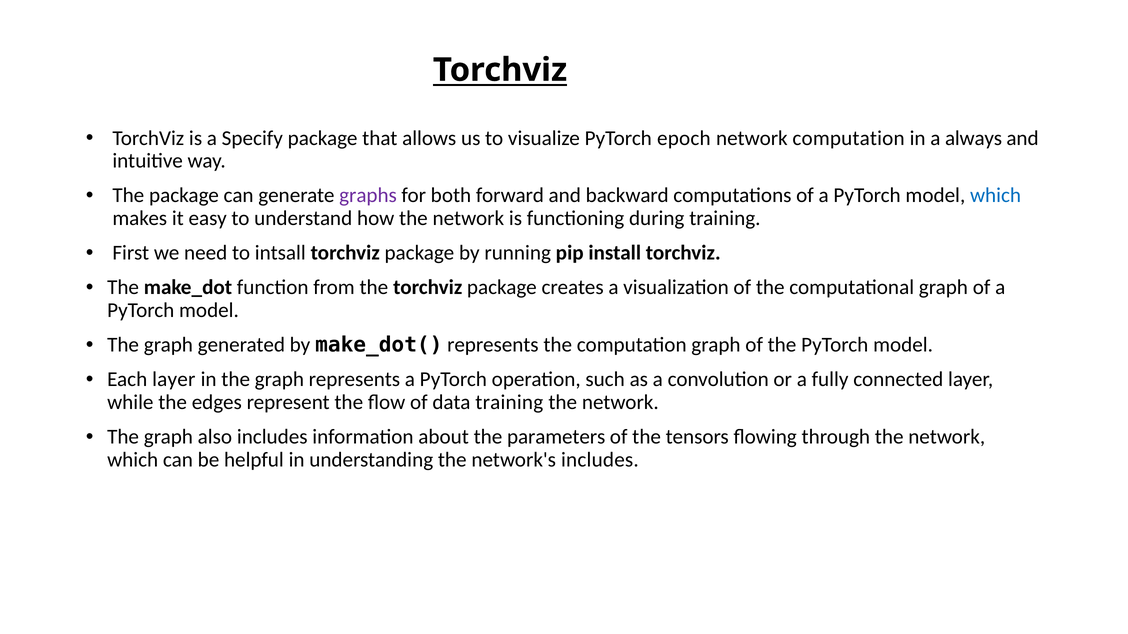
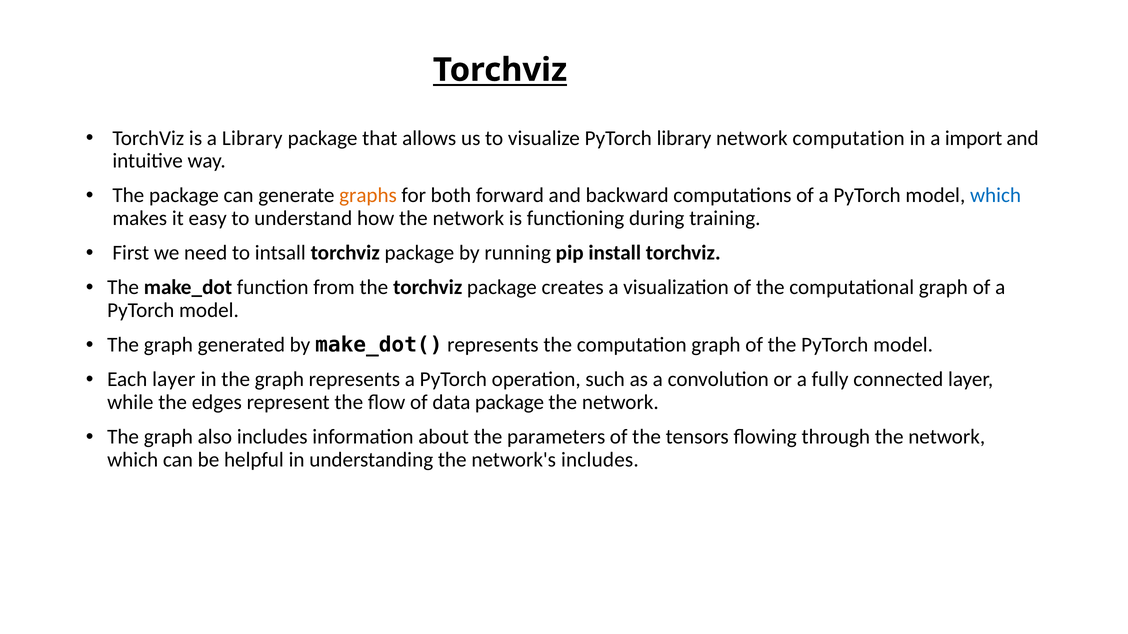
a Specify: Specify -> Library (252, 138)
PyTorch epoch: epoch -> library (684, 138)
always: always -> import (974, 138)
graphs colour: purple -> orange (368, 196)
data training: training -> package (510, 403)
